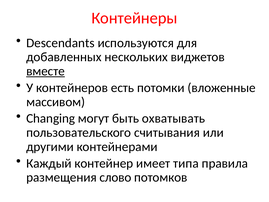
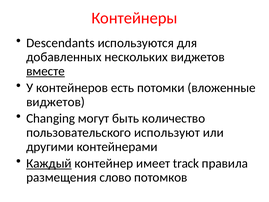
массивом: массивом -> виджетов (56, 102)
охватывать: охватывать -> количество (174, 118)
считывания: считывания -> используют (167, 132)
Каждый underline: none -> present (49, 163)
типа: типа -> track (186, 163)
